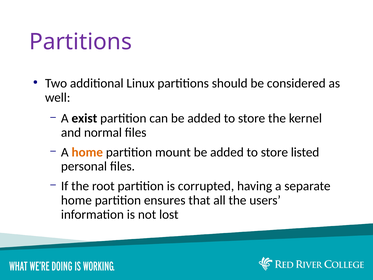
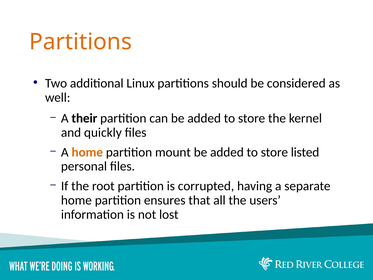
Partitions colour: purple -> orange (80, 42)
exist: exist -> their (84, 118)
normal: normal -> quickly (103, 132)
